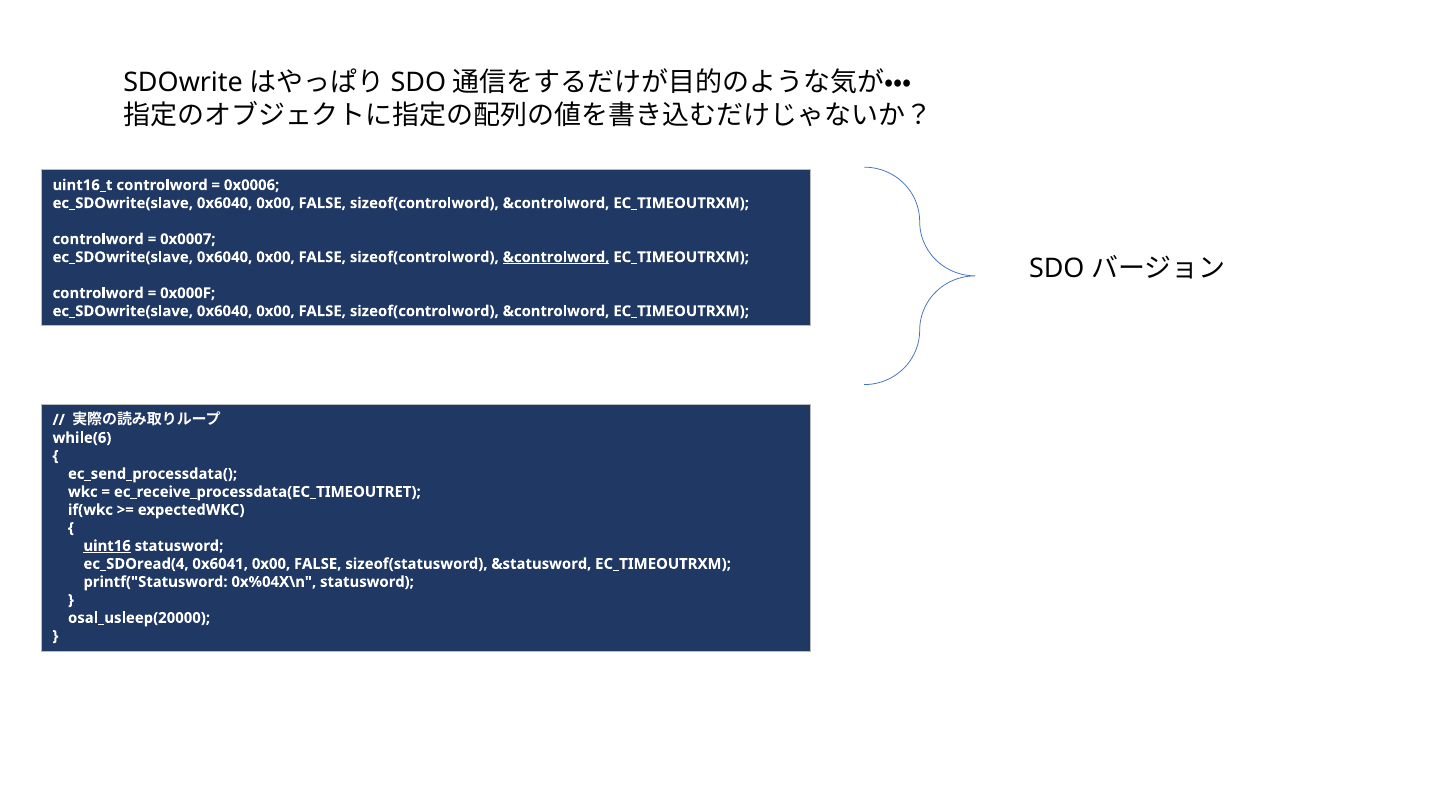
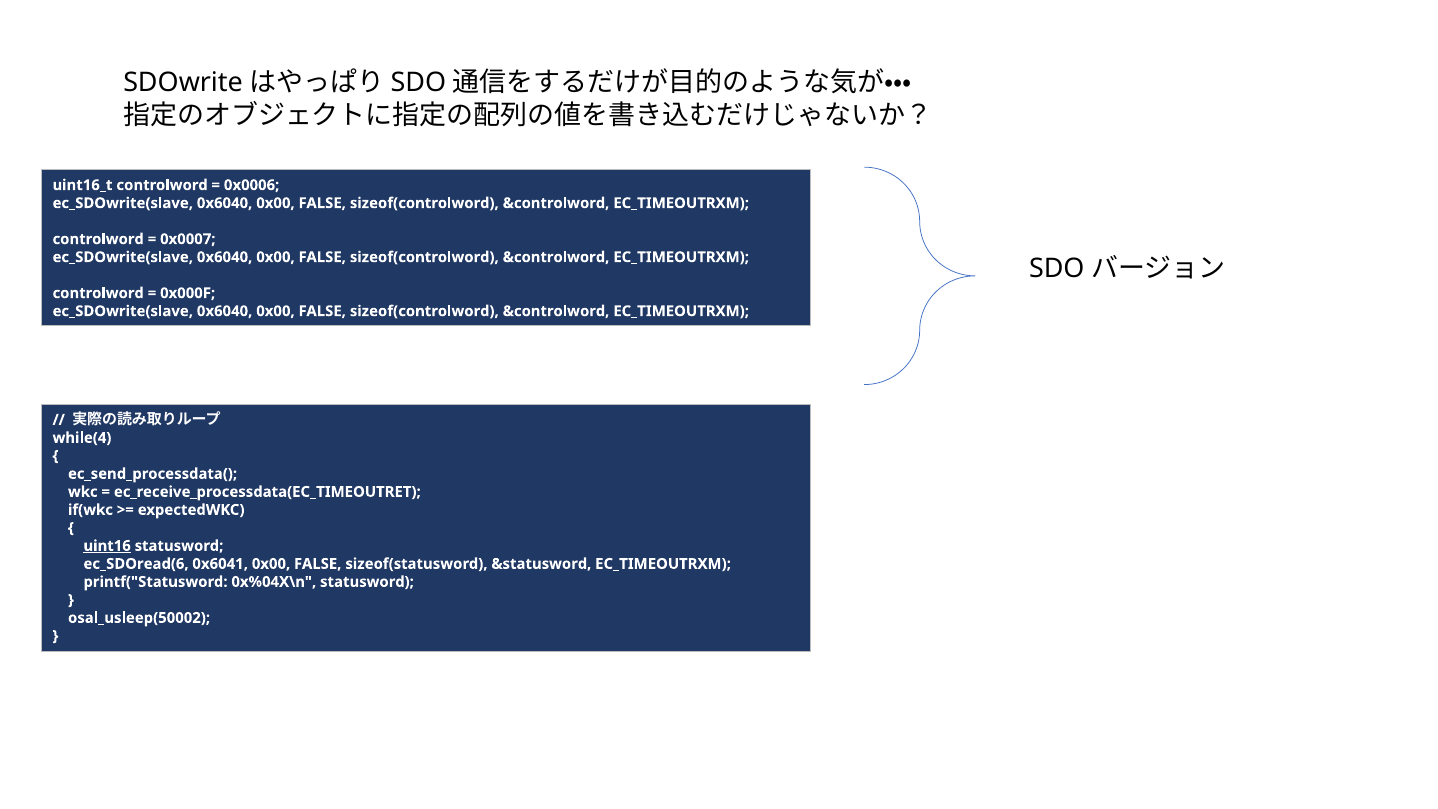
&controlword underline: present -> none (556, 257)
while(6: while(6 -> while(4 (82, 438)
ec_SDOread(4: ec_SDOread(4 -> ec_SDOread(6 (136, 564)
osal_usleep(20000: osal_usleep(20000 -> osal_usleep(50002 (139, 618)
